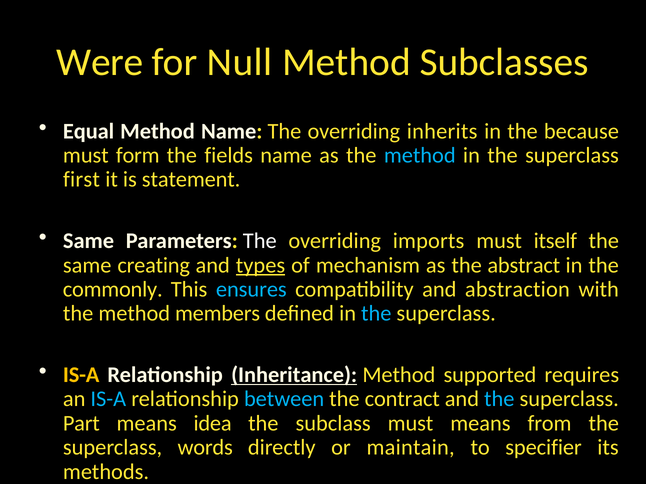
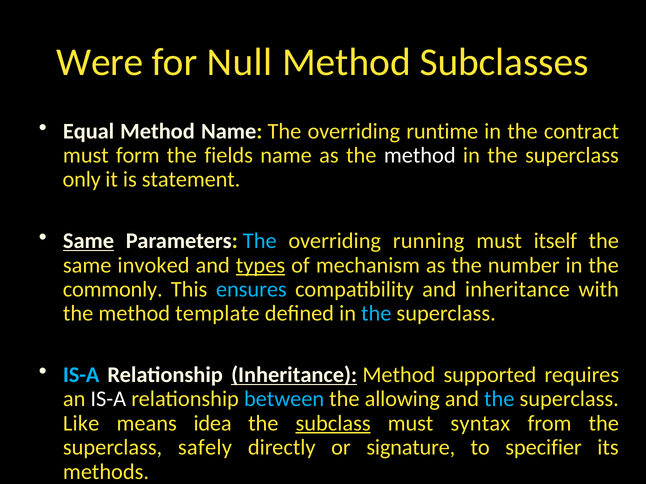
inherits: inherits -> runtime (442, 131)
because: because -> contract (582, 131)
method colour: light blue -> white (420, 156)
first: first -> only (82, 180)
Same underline: none -> present (89, 241)
The colour: white -> light blue (260, 241)
imports: imports -> running (429, 241)
creating: creating -> invoked (154, 265)
abstract: abstract -> number (524, 265)
and abstraction: abstraction -> inheritance (517, 290)
members: members -> template (217, 314)
IS-A colour: yellow -> light blue (81, 375)
IS-A colour: light blue -> white (108, 399)
contract: contract -> allowing (402, 399)
Part: Part -> Like (81, 424)
subclass underline: none -> present (333, 424)
must means: means -> syntax (480, 424)
words: words -> safely (205, 448)
maintain: maintain -> signature (411, 448)
